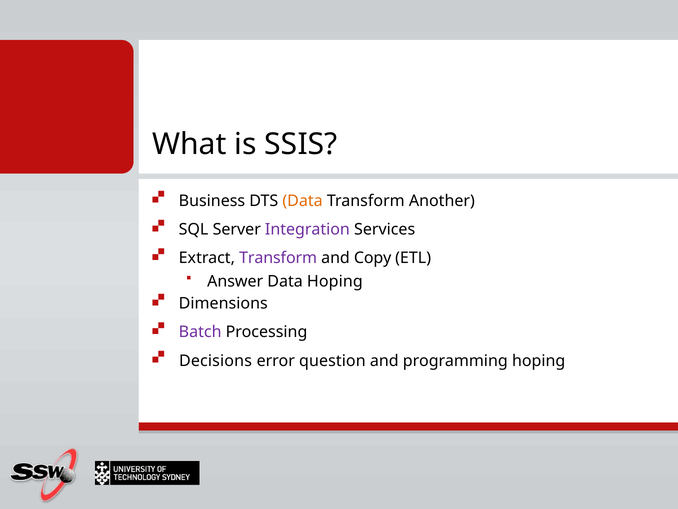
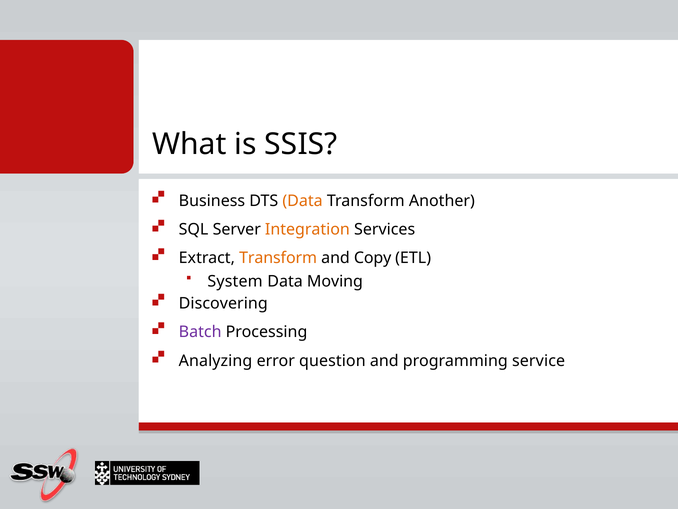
Integration colour: purple -> orange (307, 229)
Transform colour: purple -> orange (278, 258)
Answer: Answer -> System (235, 281)
Data Hoping: Hoping -> Moving (335, 281)
Dimensions: Dimensions -> Discovering (223, 303)
Decisions: Decisions -> Analyzing (216, 360)
programming hoping: hoping -> service (539, 360)
